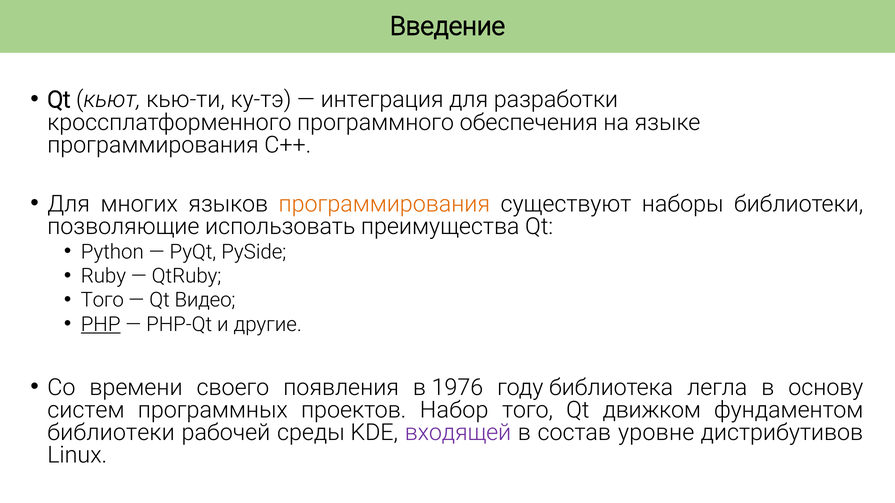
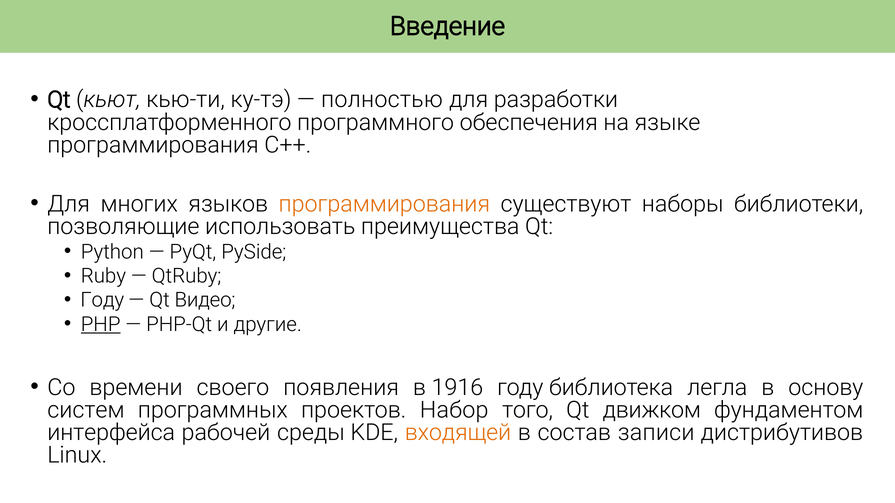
интеграция: интеграция -> полностью (382, 100)
Того: Того -> Году (102, 300)
1976: 1976 -> 1916 (457, 388)
библиотеки: библиотеки -> интерфейса (111, 433)
входящей colour: purple -> orange (458, 433)
уровне: уровне -> записи (656, 433)
